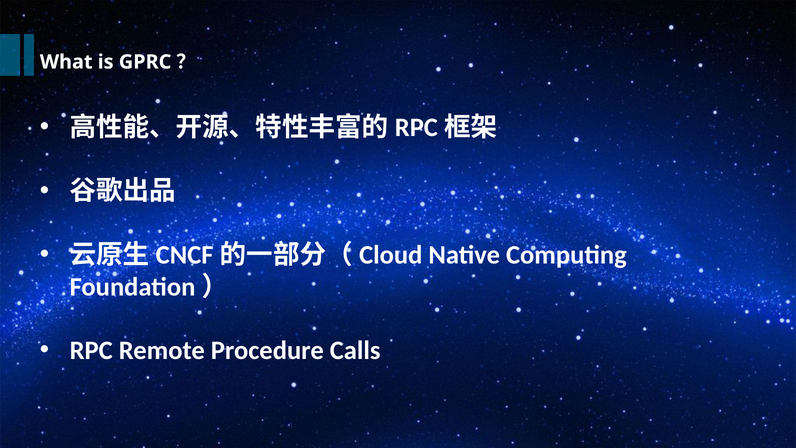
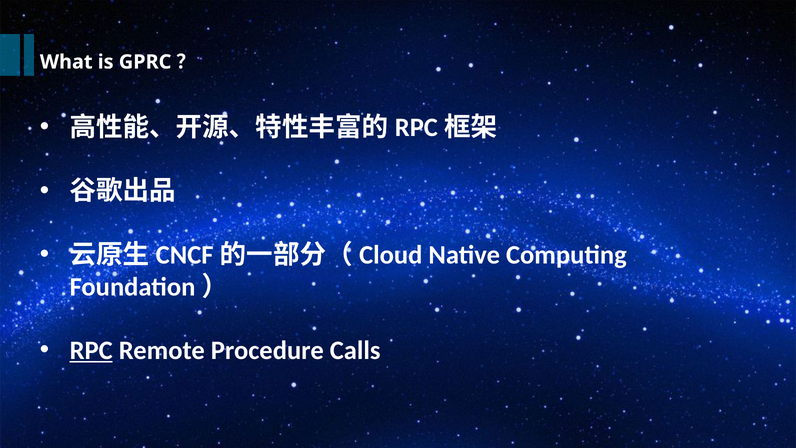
RPC underline: none -> present (91, 350)
